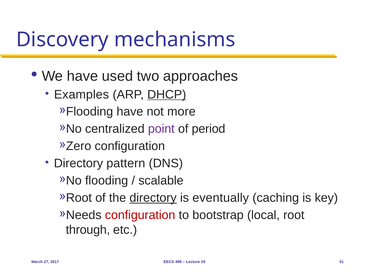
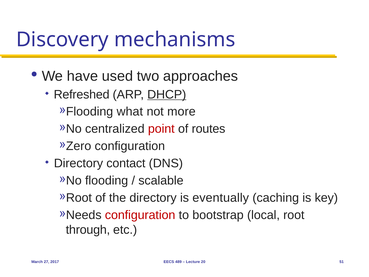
Examples: Examples -> Refreshed (82, 94)
have: have -> what (130, 112)
point colour: purple -> red (161, 129)
period: period -> routes (209, 129)
pattern: pattern -> contact (126, 163)
directory underline: present -> none (153, 198)
